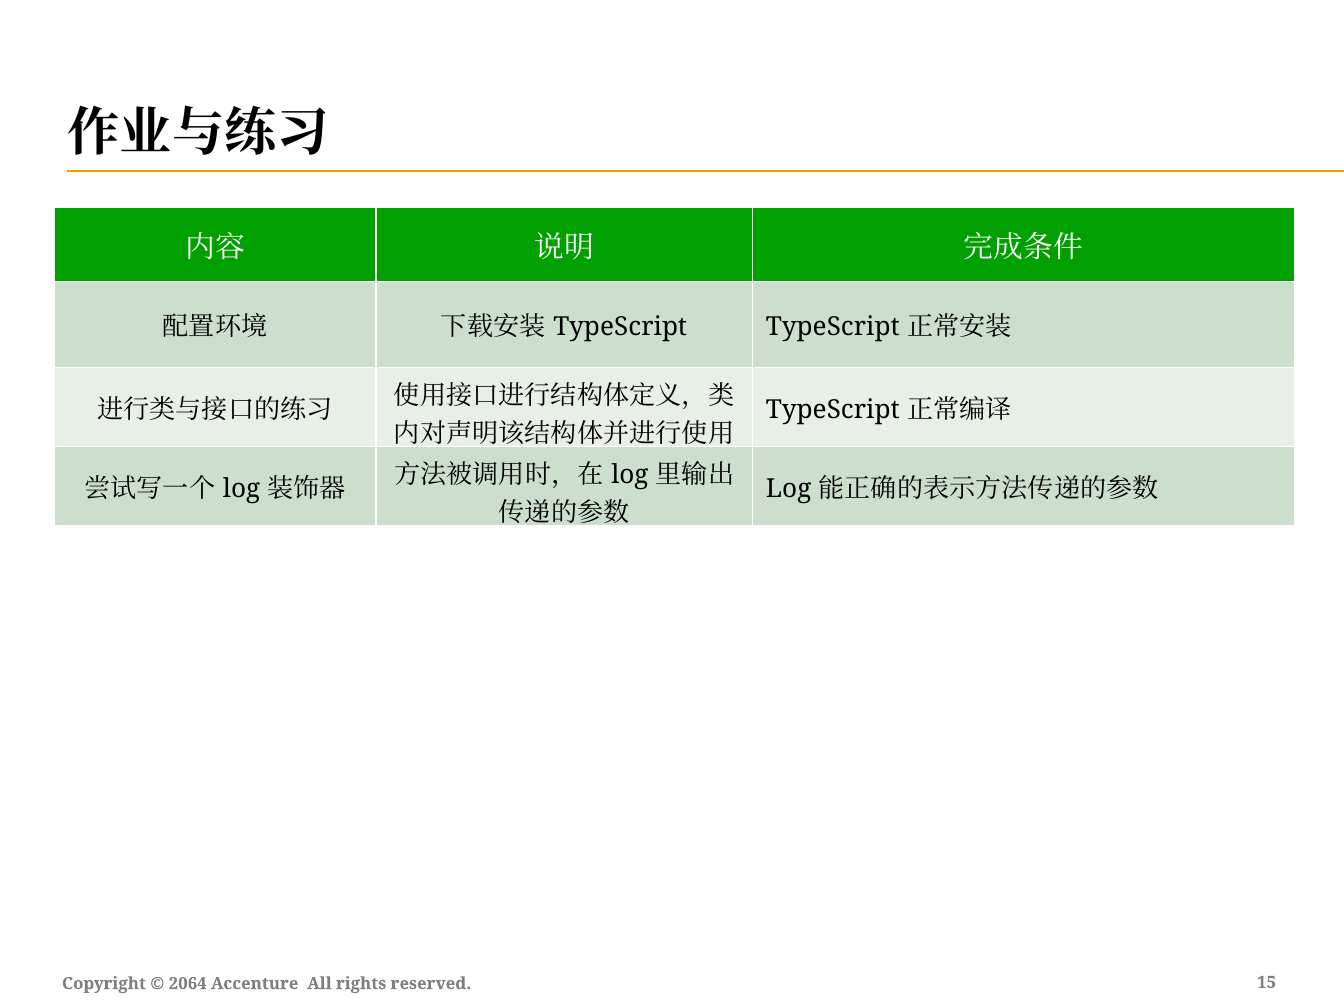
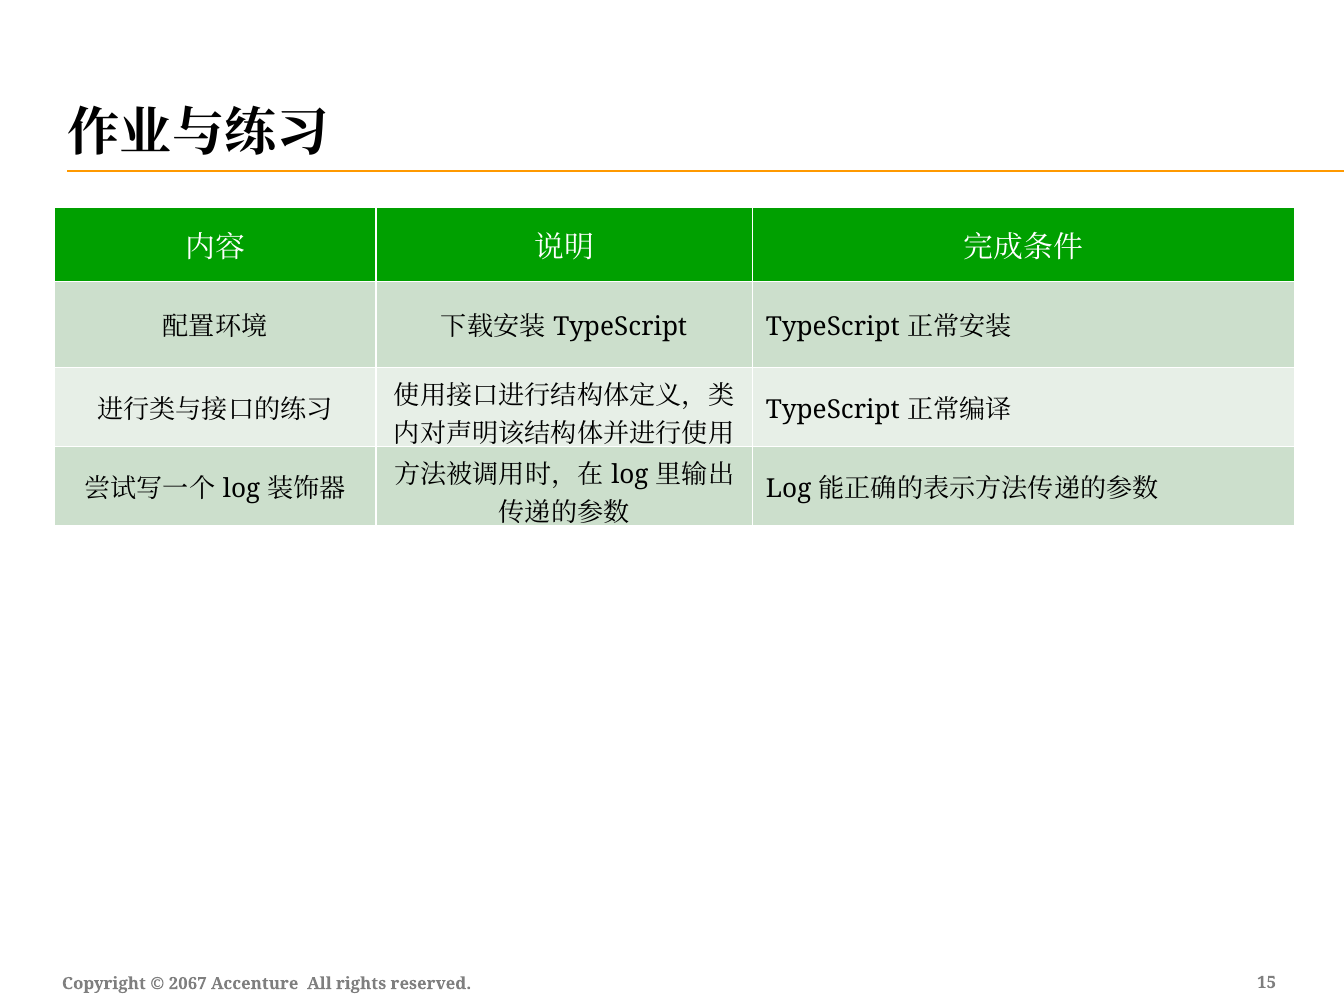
2064: 2064 -> 2067 (188, 984)
